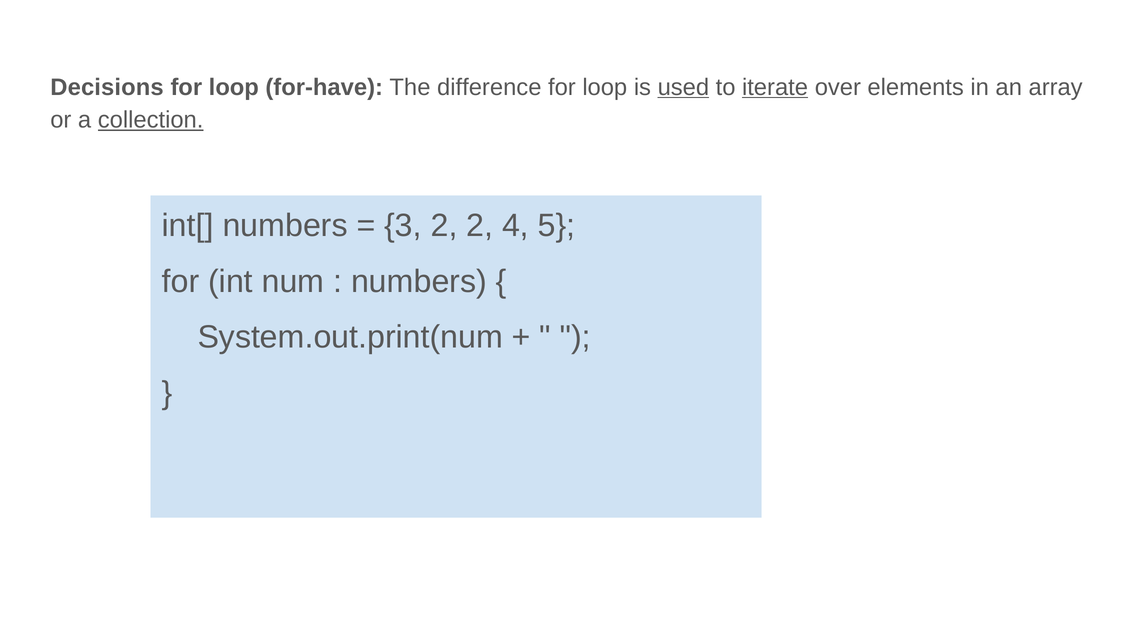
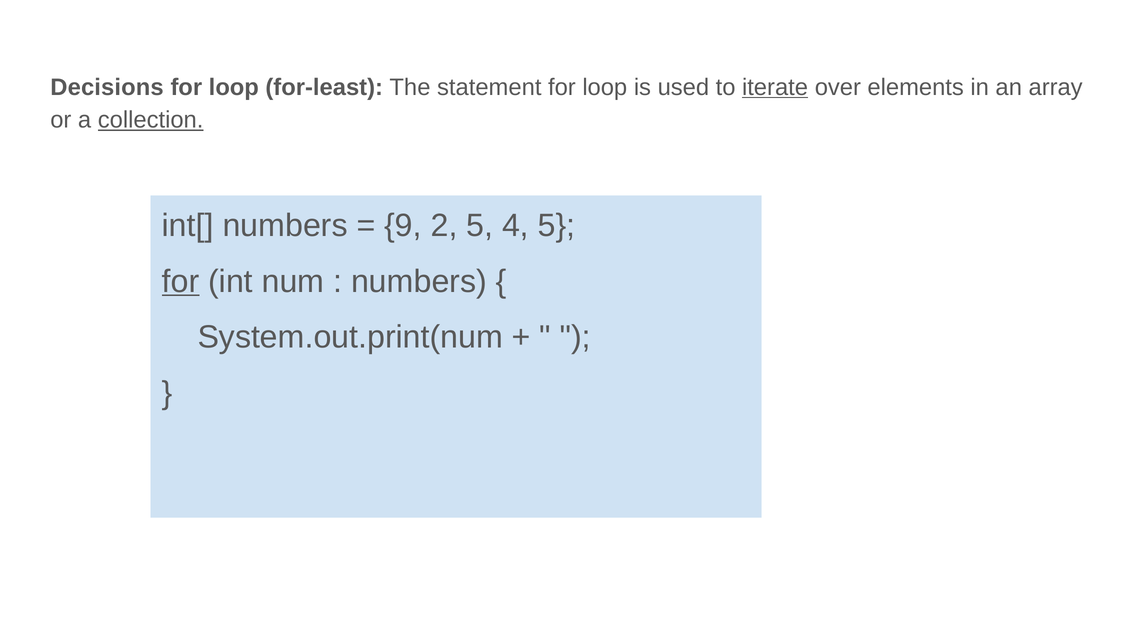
for-have: for-have -> for-least (324, 87)
difference: difference -> statement (489, 87)
used underline: present -> none (683, 87)
3: 3 -> 9 (403, 225)
2 2: 2 -> 5 (480, 225)
for underline: none -> present (181, 281)
